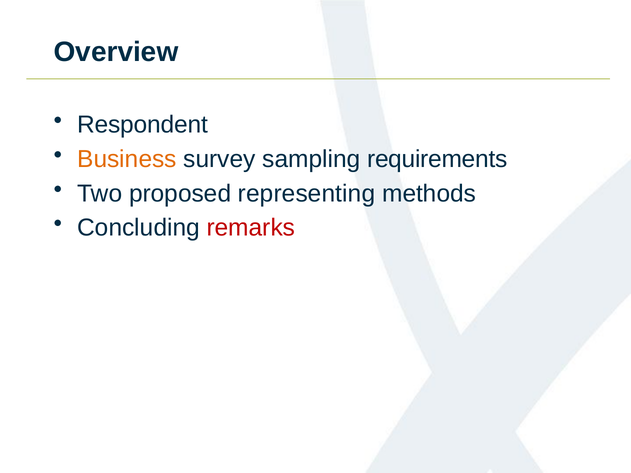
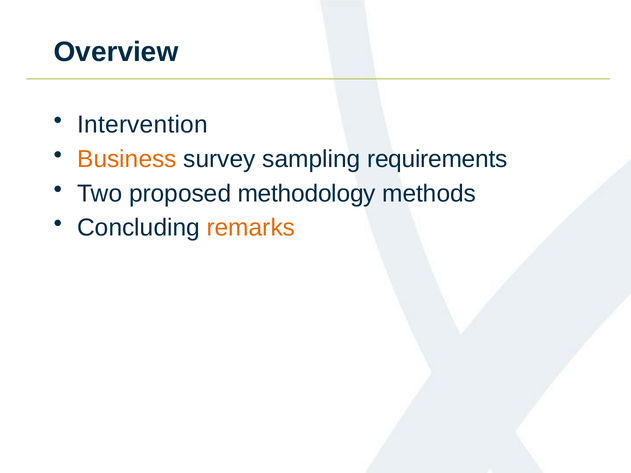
Respondent: Respondent -> Intervention (143, 125)
representing: representing -> methodology (307, 194)
remarks colour: red -> orange (251, 228)
